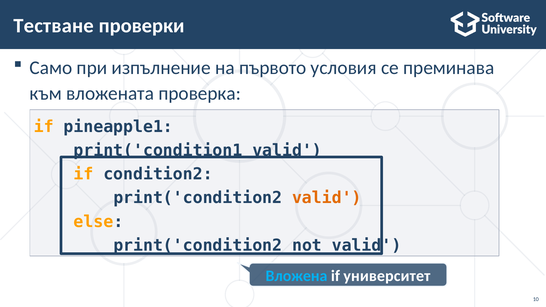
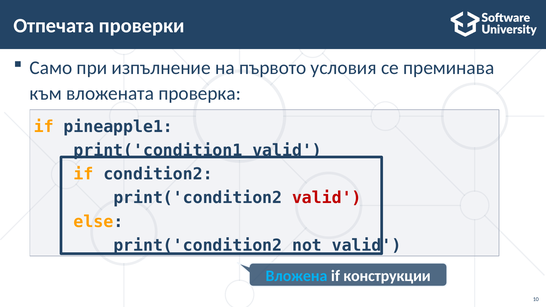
Тестване: Тестване -> Отпечата (54, 26)
valid colour: orange -> red (327, 198)
университет: университет -> конструкции (387, 276)
